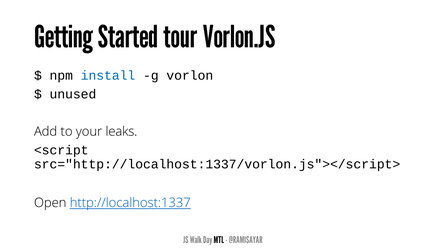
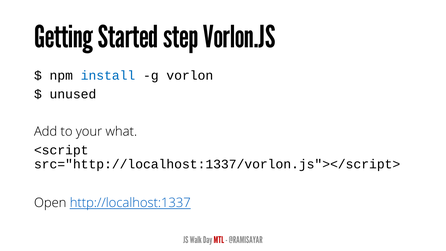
tour: tour -> step (181, 37)
leaks: leaks -> what (121, 131)
MTL colour: black -> red (219, 240)
